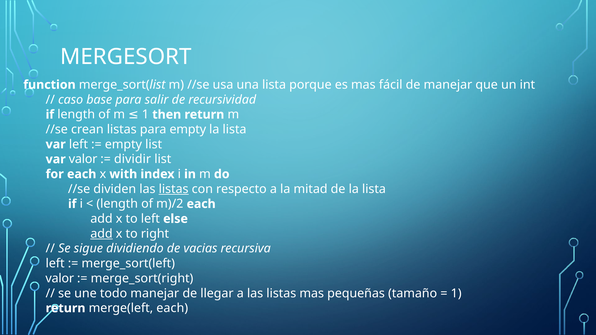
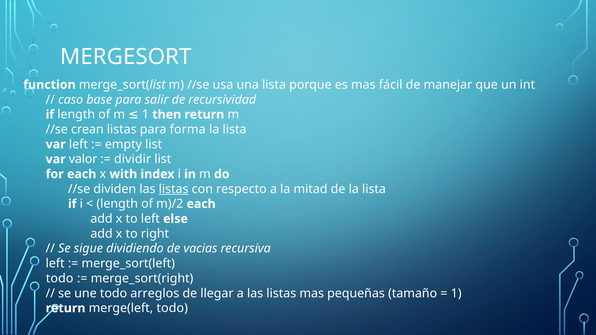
para empty: empty -> forma (188, 130)
add underline: present -> none (101, 234)
valor: valor -> todo (60, 279)
todo manejar: manejar -> arreglos (155, 293)
merge(left each: each -> todo (172, 308)
